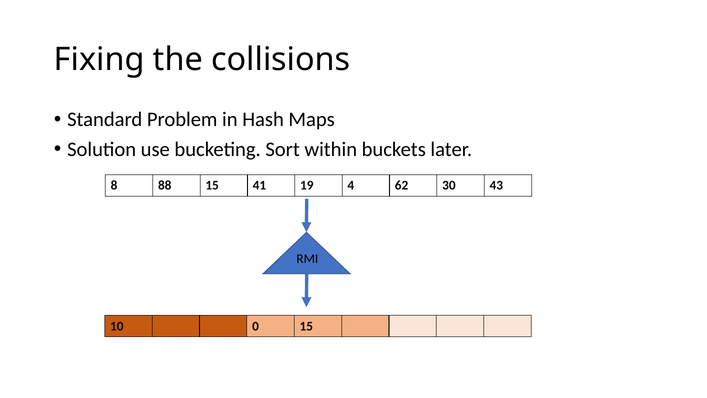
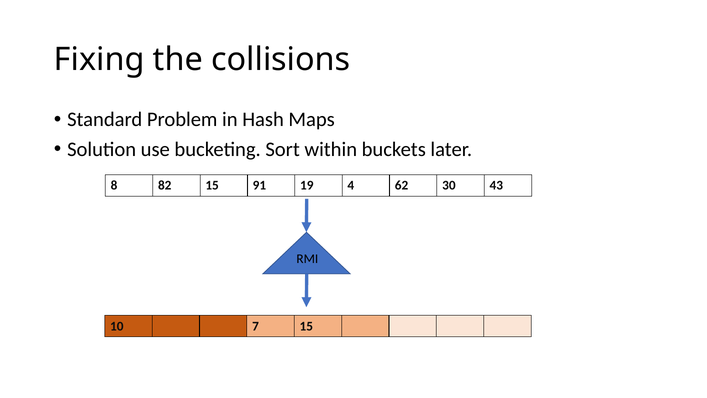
88: 88 -> 82 (165, 185)
41: 41 -> 91 (259, 185)
0: 0 -> 7 (256, 326)
